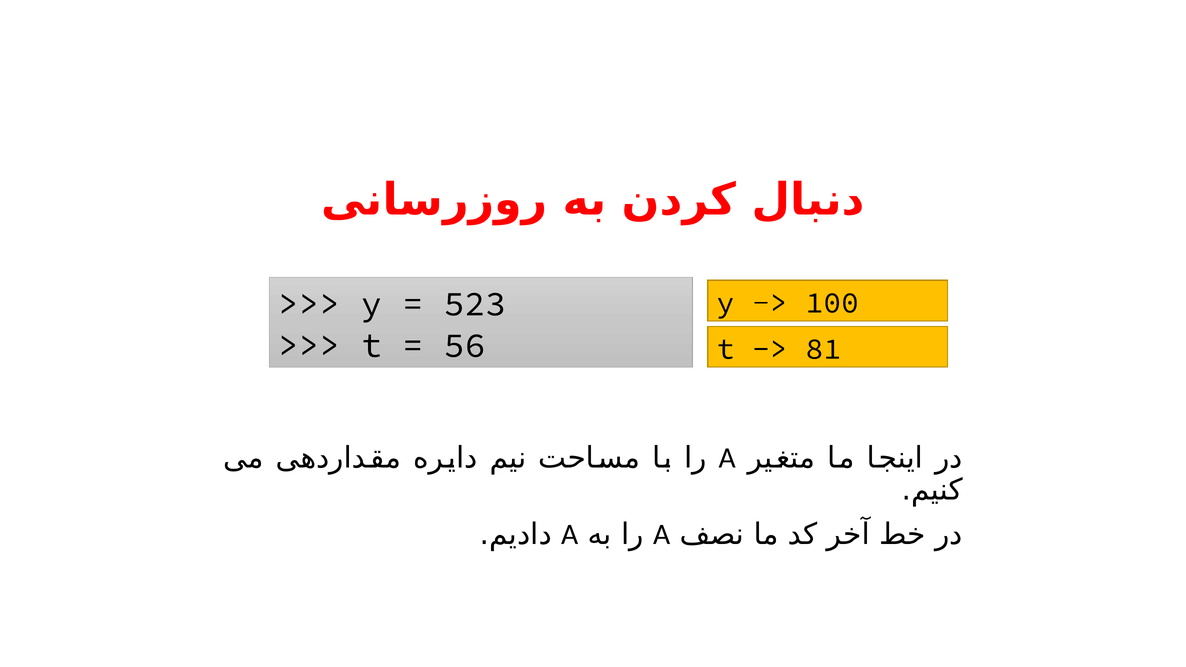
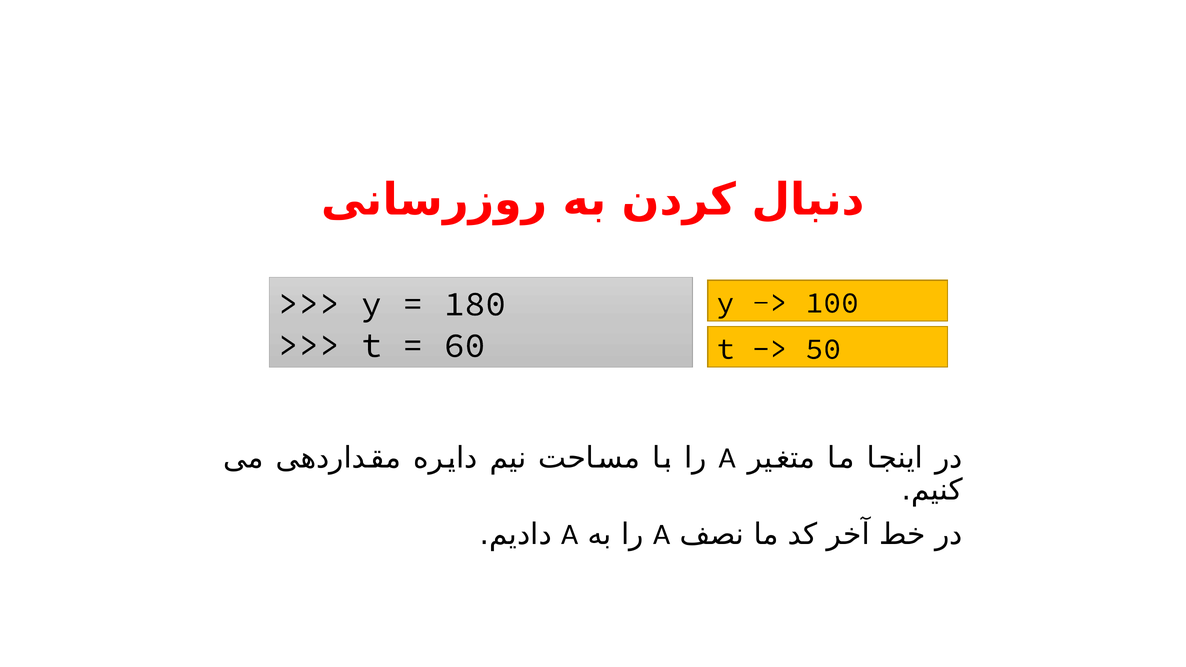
523: 523 -> 180 (475, 304)
56: 56 -> 60 (465, 345)
81: 81 -> 50 (823, 349)
